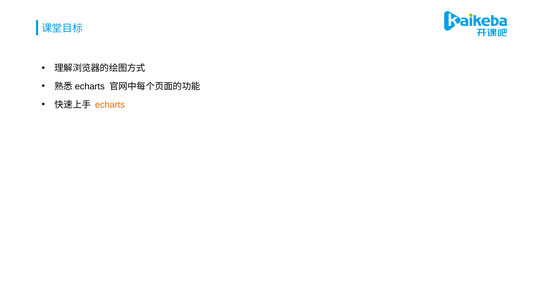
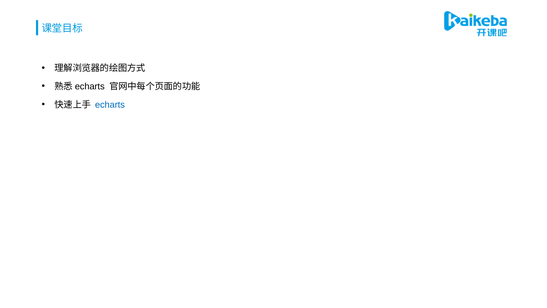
echarts colour: orange -> blue (110, 105)
